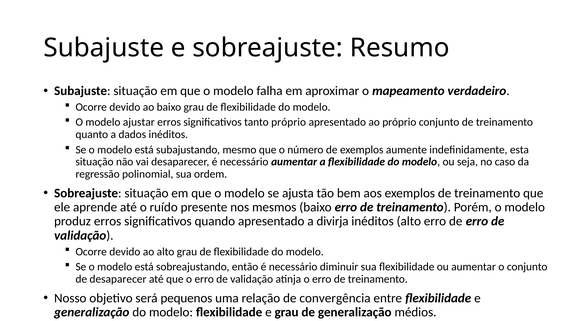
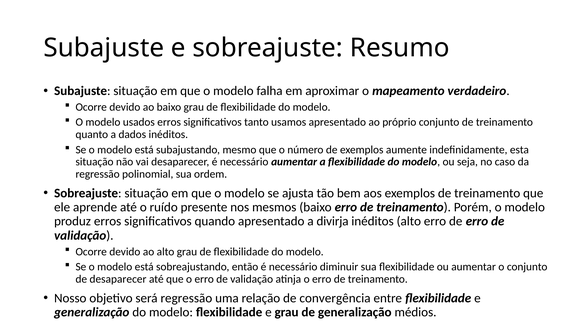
ajustar: ajustar -> usados (139, 122)
tanto próprio: próprio -> usamos (289, 122)
será pequenos: pequenos -> regressão (186, 298)
